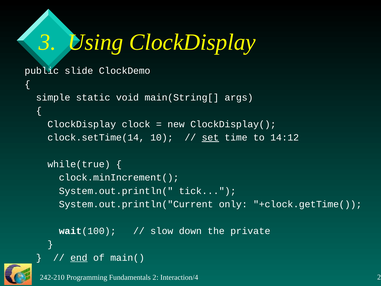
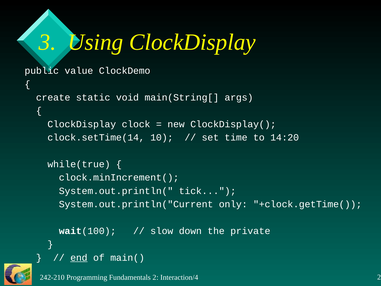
slide: slide -> value (79, 71)
simple: simple -> create (53, 97)
set underline: present -> none (210, 137)
14:12: 14:12 -> 14:20 (285, 137)
